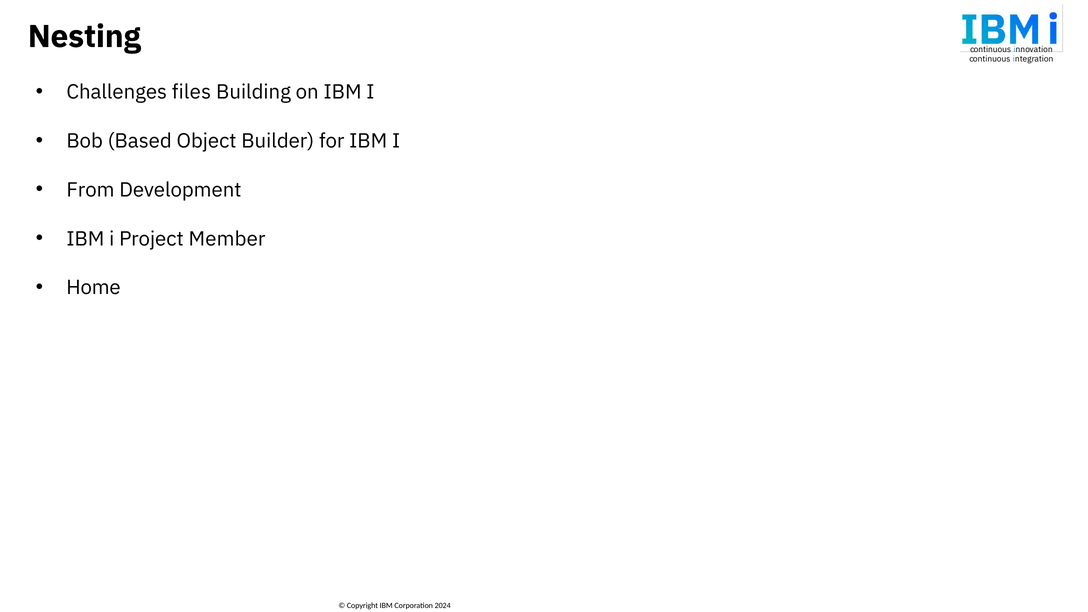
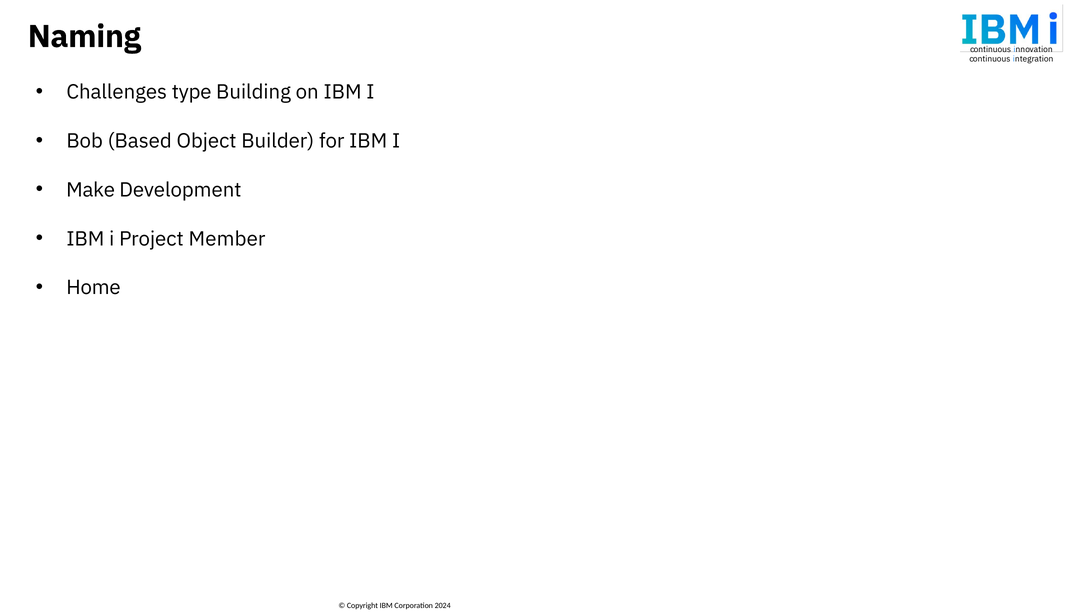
Nesting: Nesting -> Naming (84, 37)
files: files -> type (192, 92)
From: From -> Make (91, 190)
